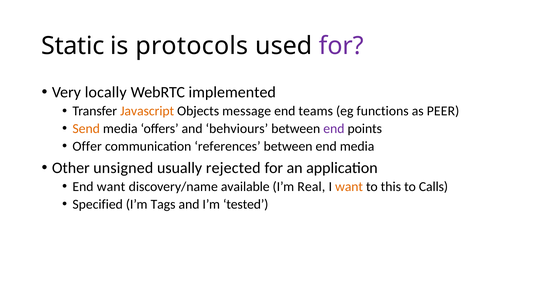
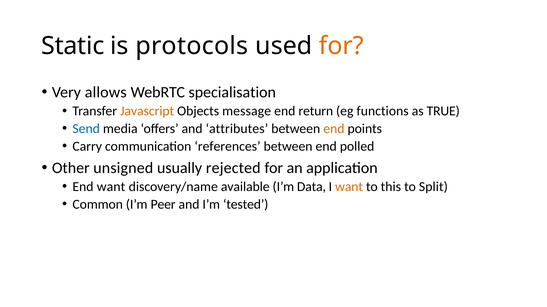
for colour: purple -> orange (341, 46)
locally: locally -> allows (106, 92)
implemented: implemented -> specialisation (232, 92)
teams: teams -> return (316, 111)
PEER: PEER -> TRUE (443, 111)
Send colour: orange -> blue (86, 129)
behviours: behviours -> attributes (237, 129)
end colour: purple -> orange (334, 129)
Offer: Offer -> Carry (87, 147)
end media: media -> polled (357, 147)
Real: Real -> Data (311, 187)
Calls: Calls -> Split (433, 187)
Specified: Specified -> Common (98, 205)
Tags: Tags -> Peer (163, 205)
